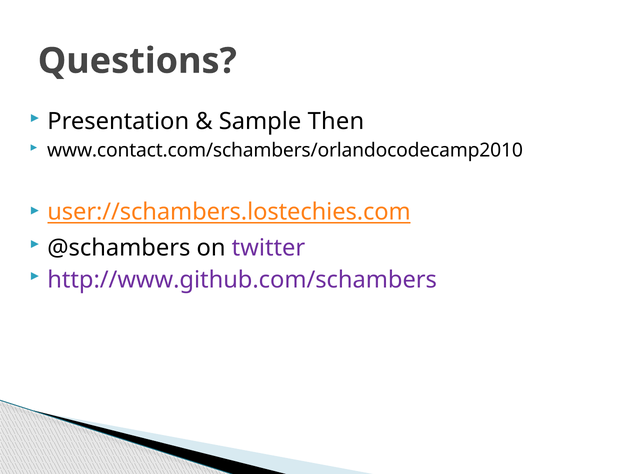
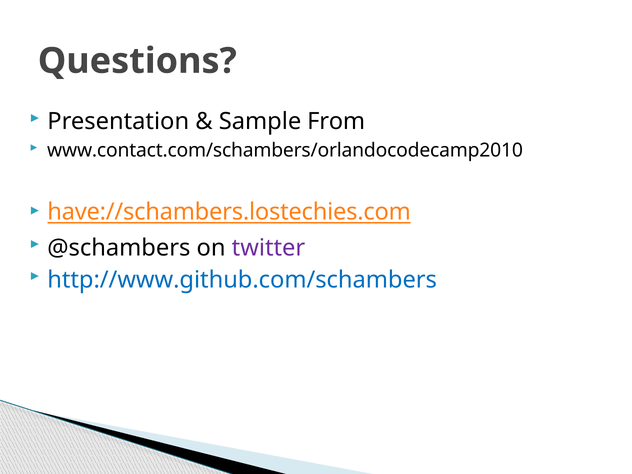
Then: Then -> From (336, 121)
user://schambers.lostechies.com: user://schambers.lostechies.com -> have://schambers.lostechies.com (229, 212)
http://www.github.com/schambers colour: purple -> blue (242, 280)
